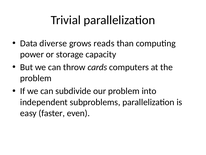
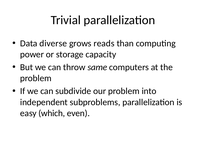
cards: cards -> same (97, 67)
faster: faster -> which (52, 113)
